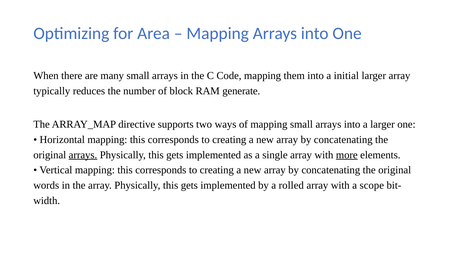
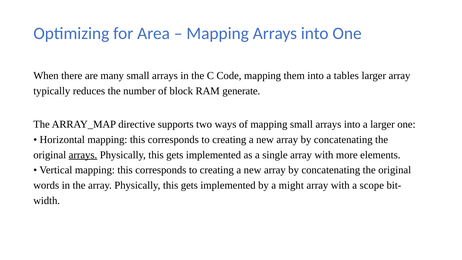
initial: initial -> tables (346, 76)
more underline: present -> none (347, 155)
rolled: rolled -> might (291, 185)
